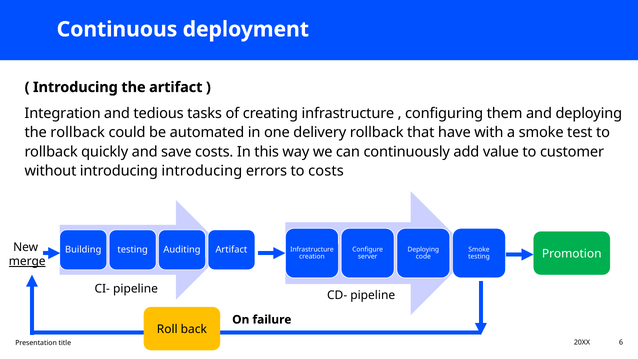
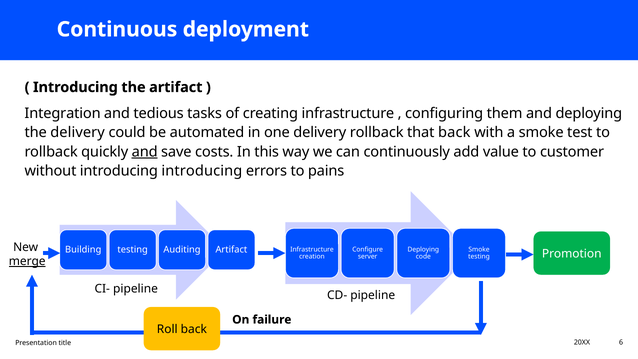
the rollback: rollback -> delivery (78, 132)
that have: have -> back (454, 132)
and underline: none -> present (145, 152)
to costs: costs -> pains (326, 171)
